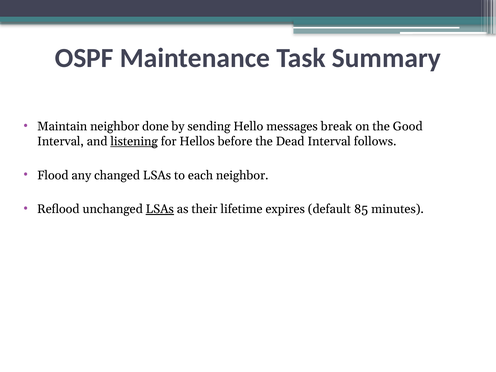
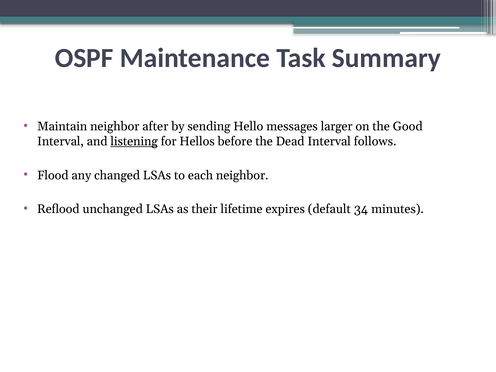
done: done -> after (155, 126)
break: break -> larger (337, 126)
LSAs underline: present -> none (160, 209)
85: 85 -> 34 (361, 209)
